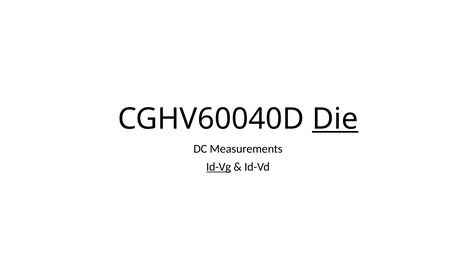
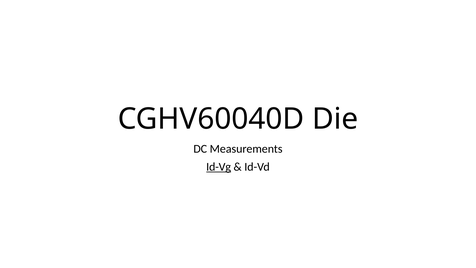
Die underline: present -> none (335, 119)
